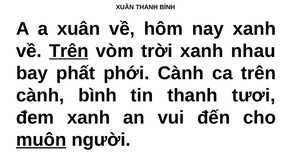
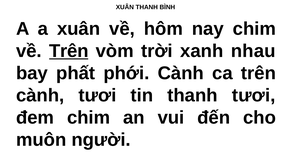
nay xanh: xanh -> chim (254, 29)
cành bình: bình -> tươi (97, 95)
đem xanh: xanh -> chim (89, 117)
muôn underline: present -> none (41, 140)
